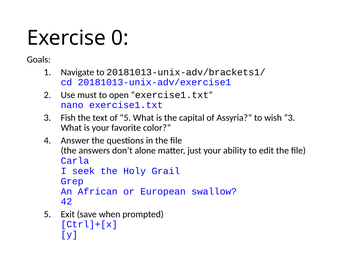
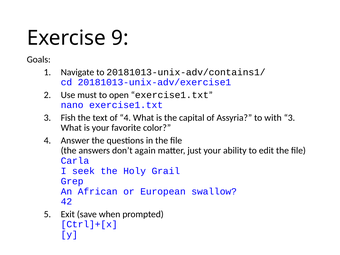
0: 0 -> 9 (120, 38)
20181013-unix-adv/brackets1/: 20181013-unix-adv/brackets1/ -> 20181013-unix-adv/contains1/ (186, 72)
of 5: 5 -> 4 (125, 118)
wish: wish -> with (273, 118)
alone: alone -> again (145, 151)
